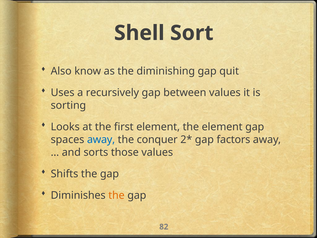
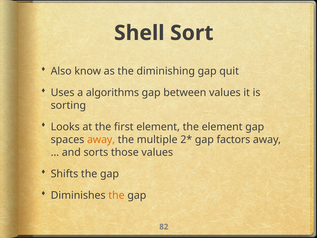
recursively: recursively -> algorithms (112, 93)
away colour: blue -> orange (101, 139)
conquer: conquer -> multiple (157, 139)
